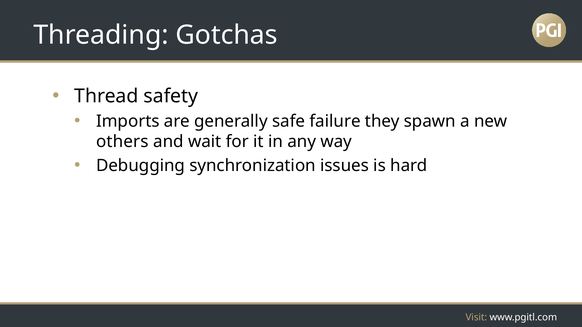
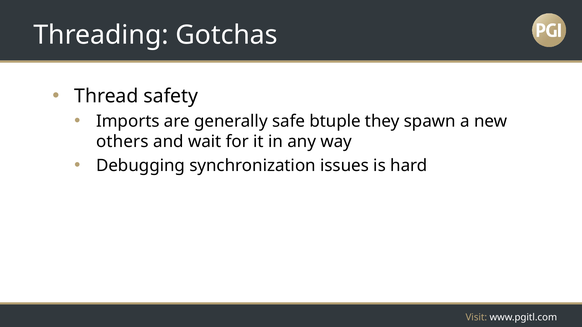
failure: failure -> btuple (335, 121)
